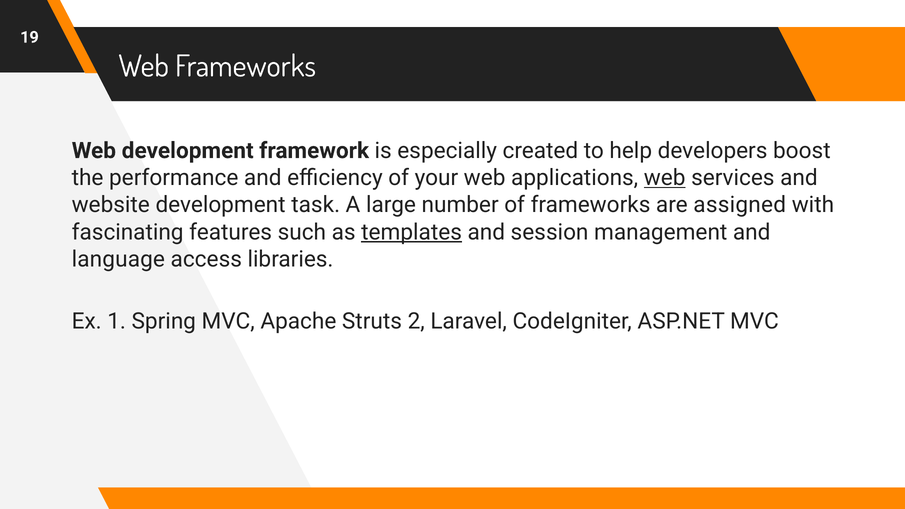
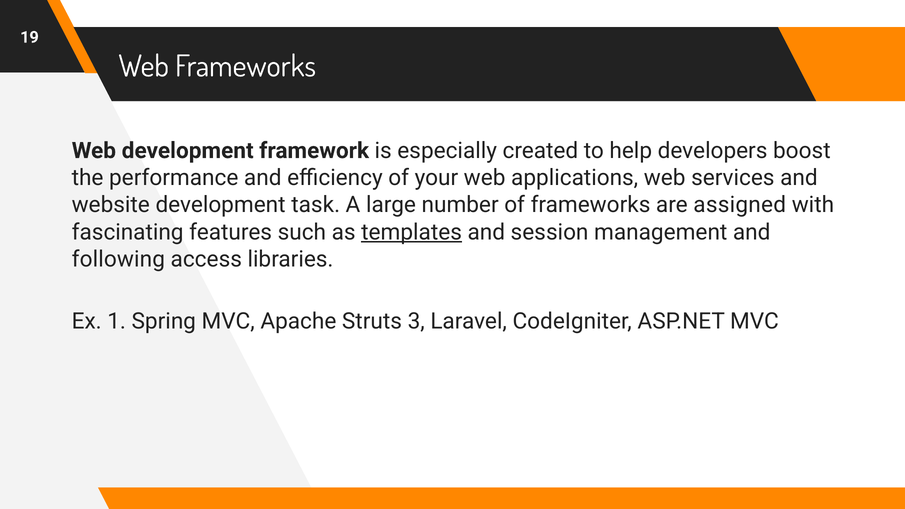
web underline: present -> none (665, 178)
language: language -> following (118, 259)
2: 2 -> 3 (416, 321)
